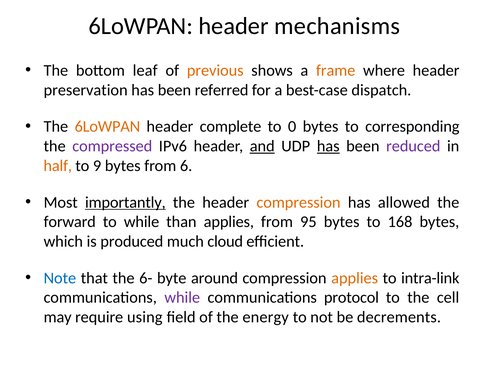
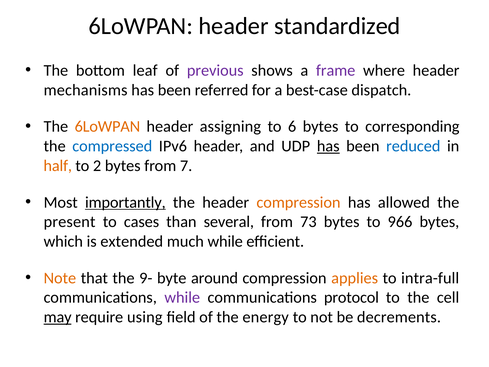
mechanisms: mechanisms -> standardized (337, 26)
previous colour: orange -> purple (215, 70)
frame colour: orange -> purple (336, 70)
preservation: preservation -> mechanisms (86, 90)
complete: complete -> assigning (230, 127)
0: 0 -> 6 (292, 127)
compressed colour: purple -> blue (112, 146)
and underline: present -> none (262, 146)
reduced colour: purple -> blue (413, 146)
9: 9 -> 2 (97, 166)
6: 6 -> 7 (186, 166)
forward: forward -> present (70, 222)
to while: while -> cases (142, 222)
than applies: applies -> several (229, 222)
95: 95 -> 73 (308, 222)
168: 168 -> 966 (400, 222)
produced: produced -> extended (132, 241)
much cloud: cloud -> while (225, 241)
Note colour: blue -> orange (60, 278)
6-: 6- -> 9- (146, 278)
intra-link: intra-link -> intra-full (430, 278)
may underline: none -> present (58, 317)
